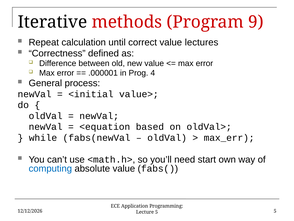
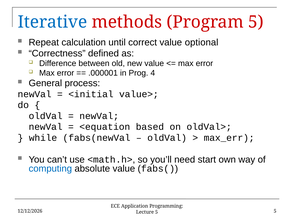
Iterative colour: black -> blue (52, 22)
Program 9: 9 -> 5 (256, 22)
lectures: lectures -> optional (202, 42)
